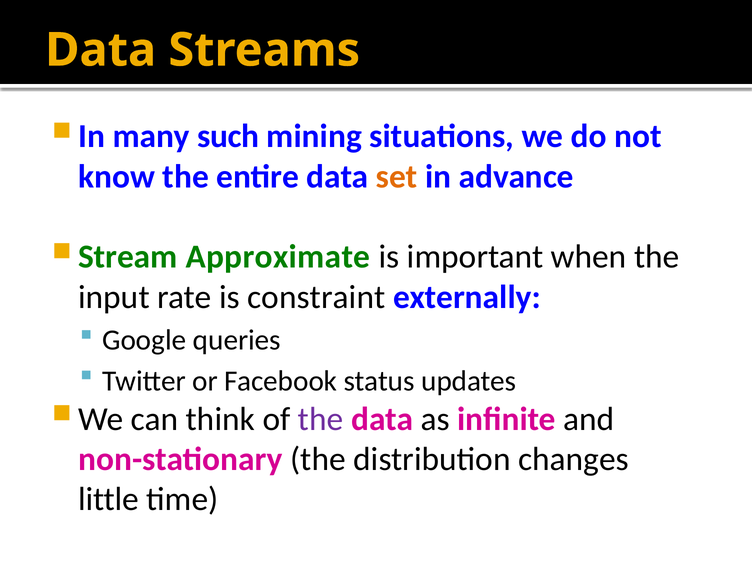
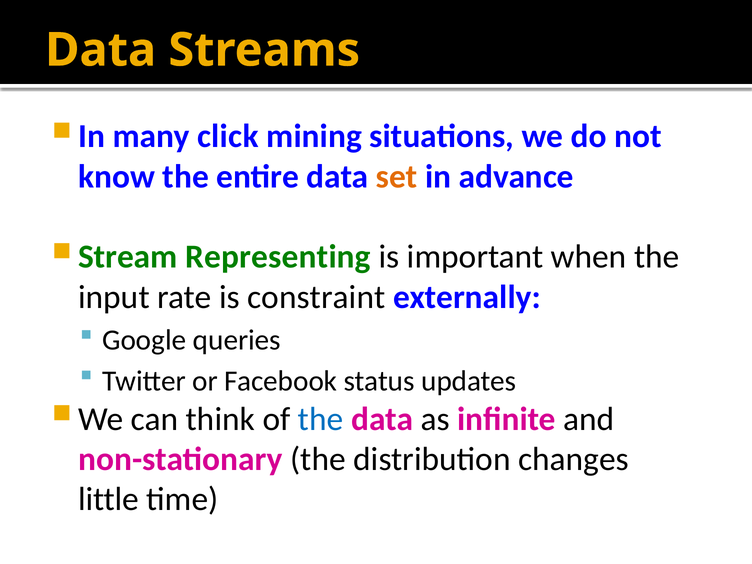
such: such -> click (228, 136)
Approximate: Approximate -> Representing (278, 257)
the colour: purple -> blue (321, 419)
